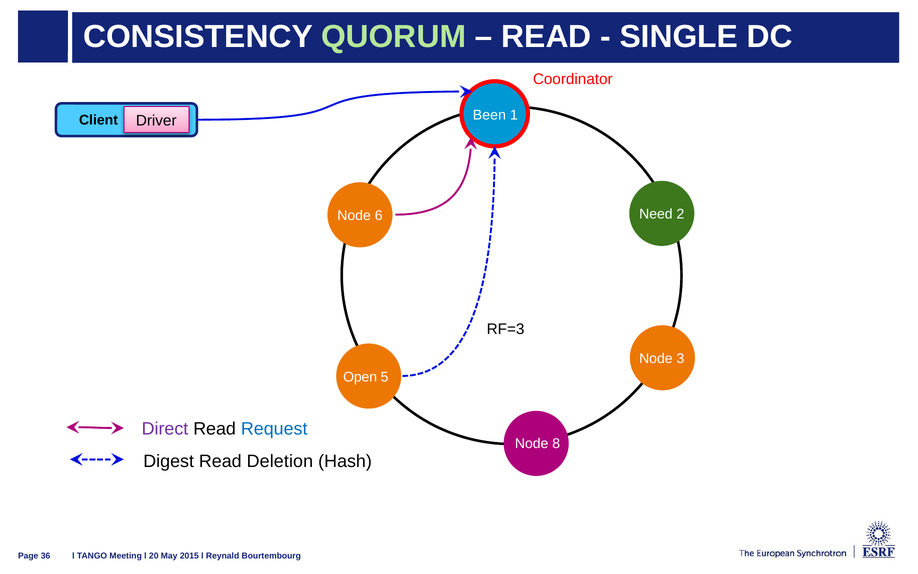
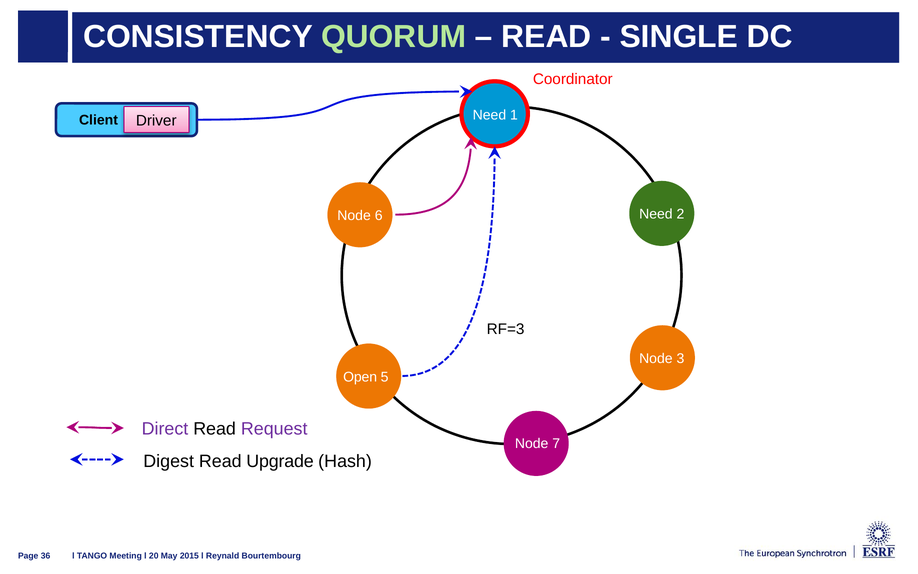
Been: Been -> Need (489, 115)
Request colour: blue -> purple (274, 429)
8: 8 -> 7 (556, 444)
Deletion: Deletion -> Upgrade (280, 461)
